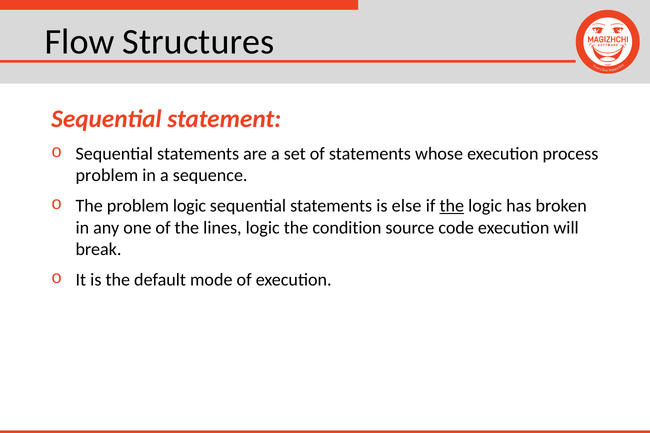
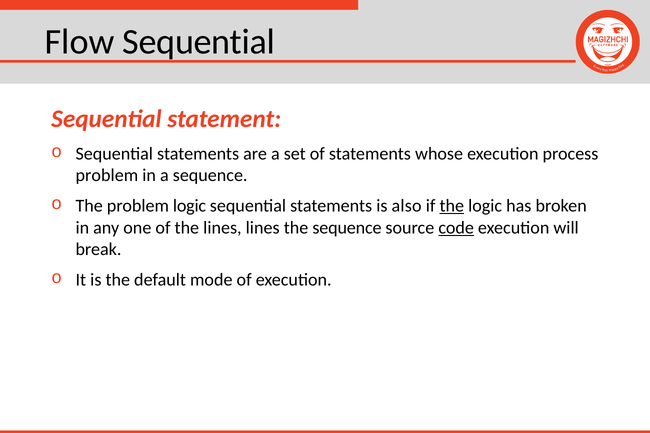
Flow Structures: Structures -> Sequential (199, 42)
else: else -> also (407, 206)
lines logic: logic -> lines (263, 228)
the condition: condition -> sequence (347, 228)
code underline: none -> present (456, 228)
